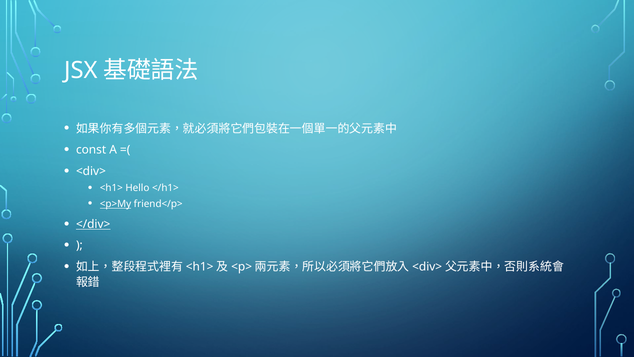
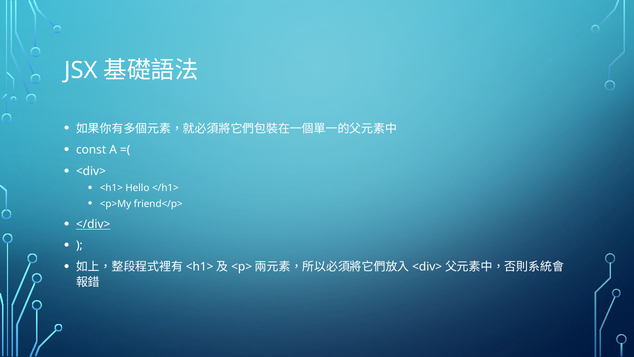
<p>My underline: present -> none (115, 204)
